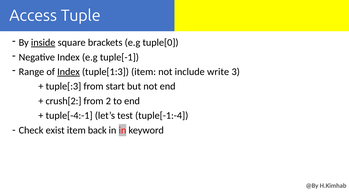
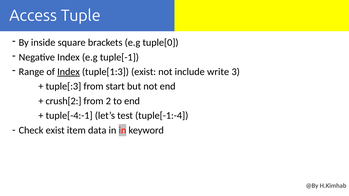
inside underline: present -> none (43, 43)
tuple[1:3 item: item -> exist (144, 72)
back: back -> data (97, 130)
